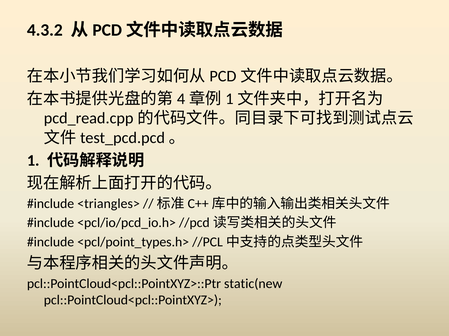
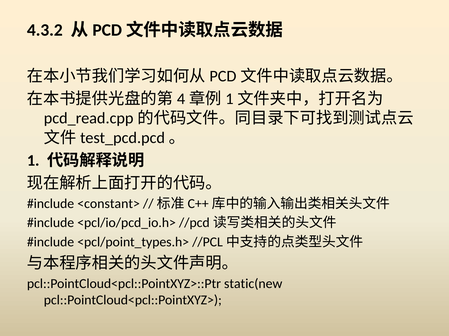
<triangles>: <triangles> -> <constant> (109, 204)
